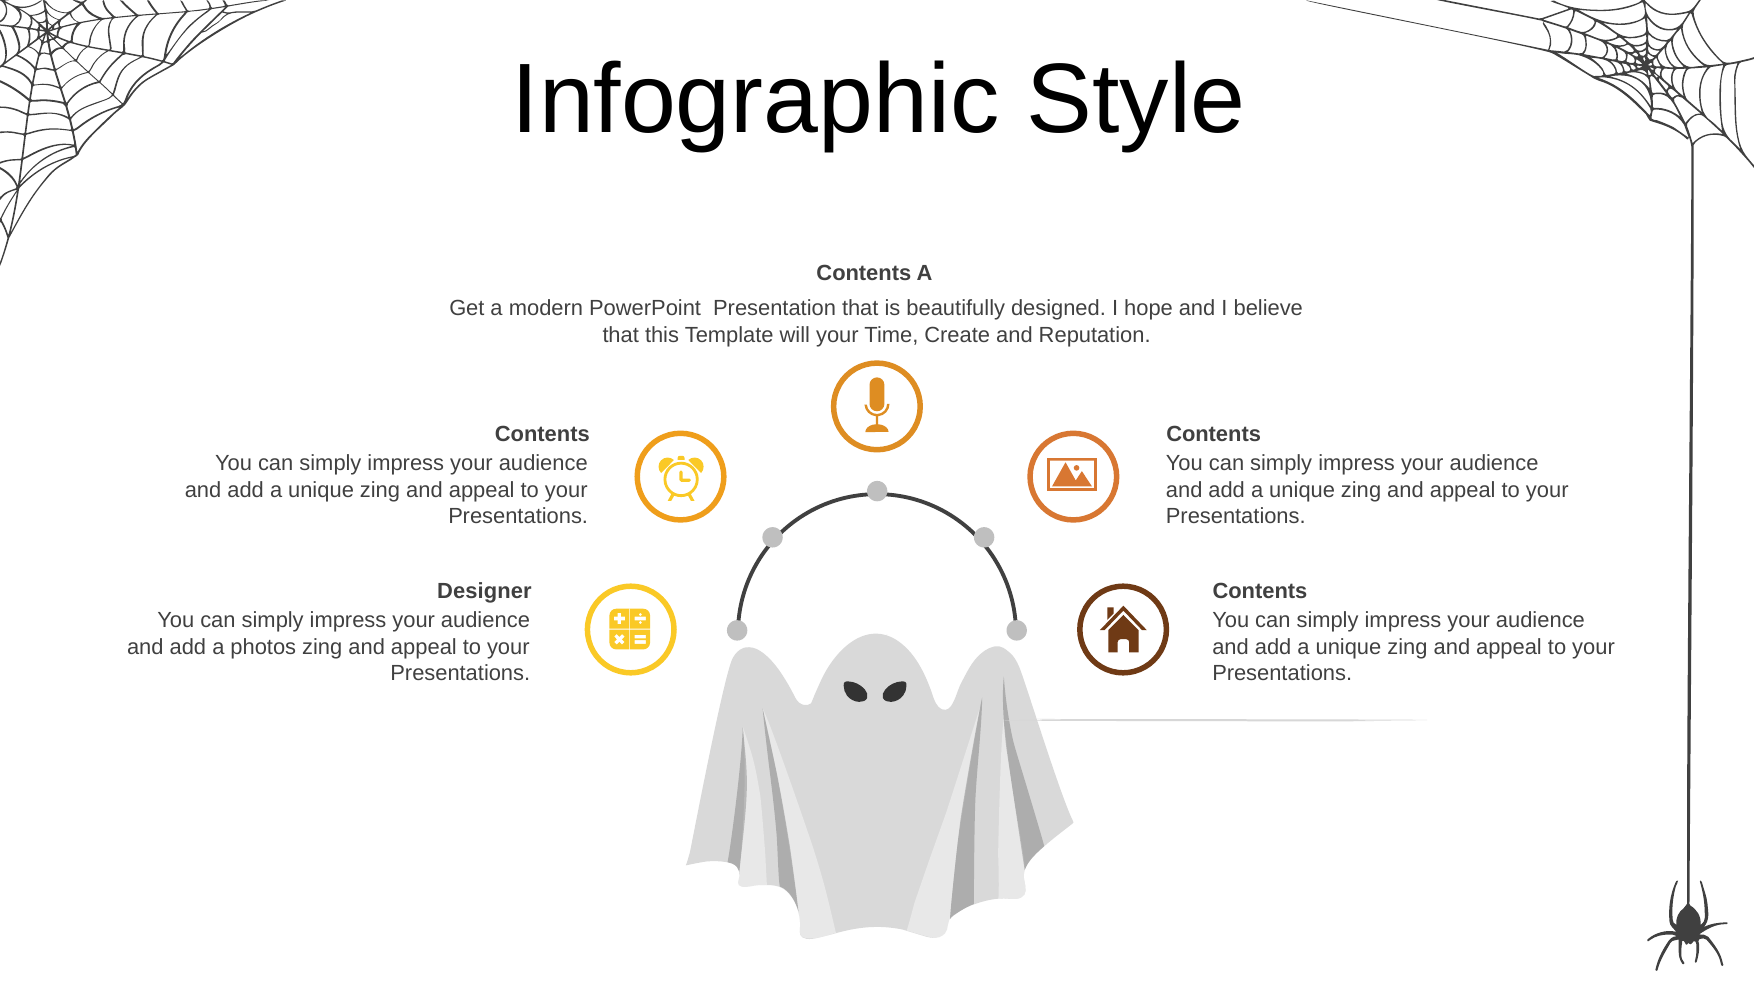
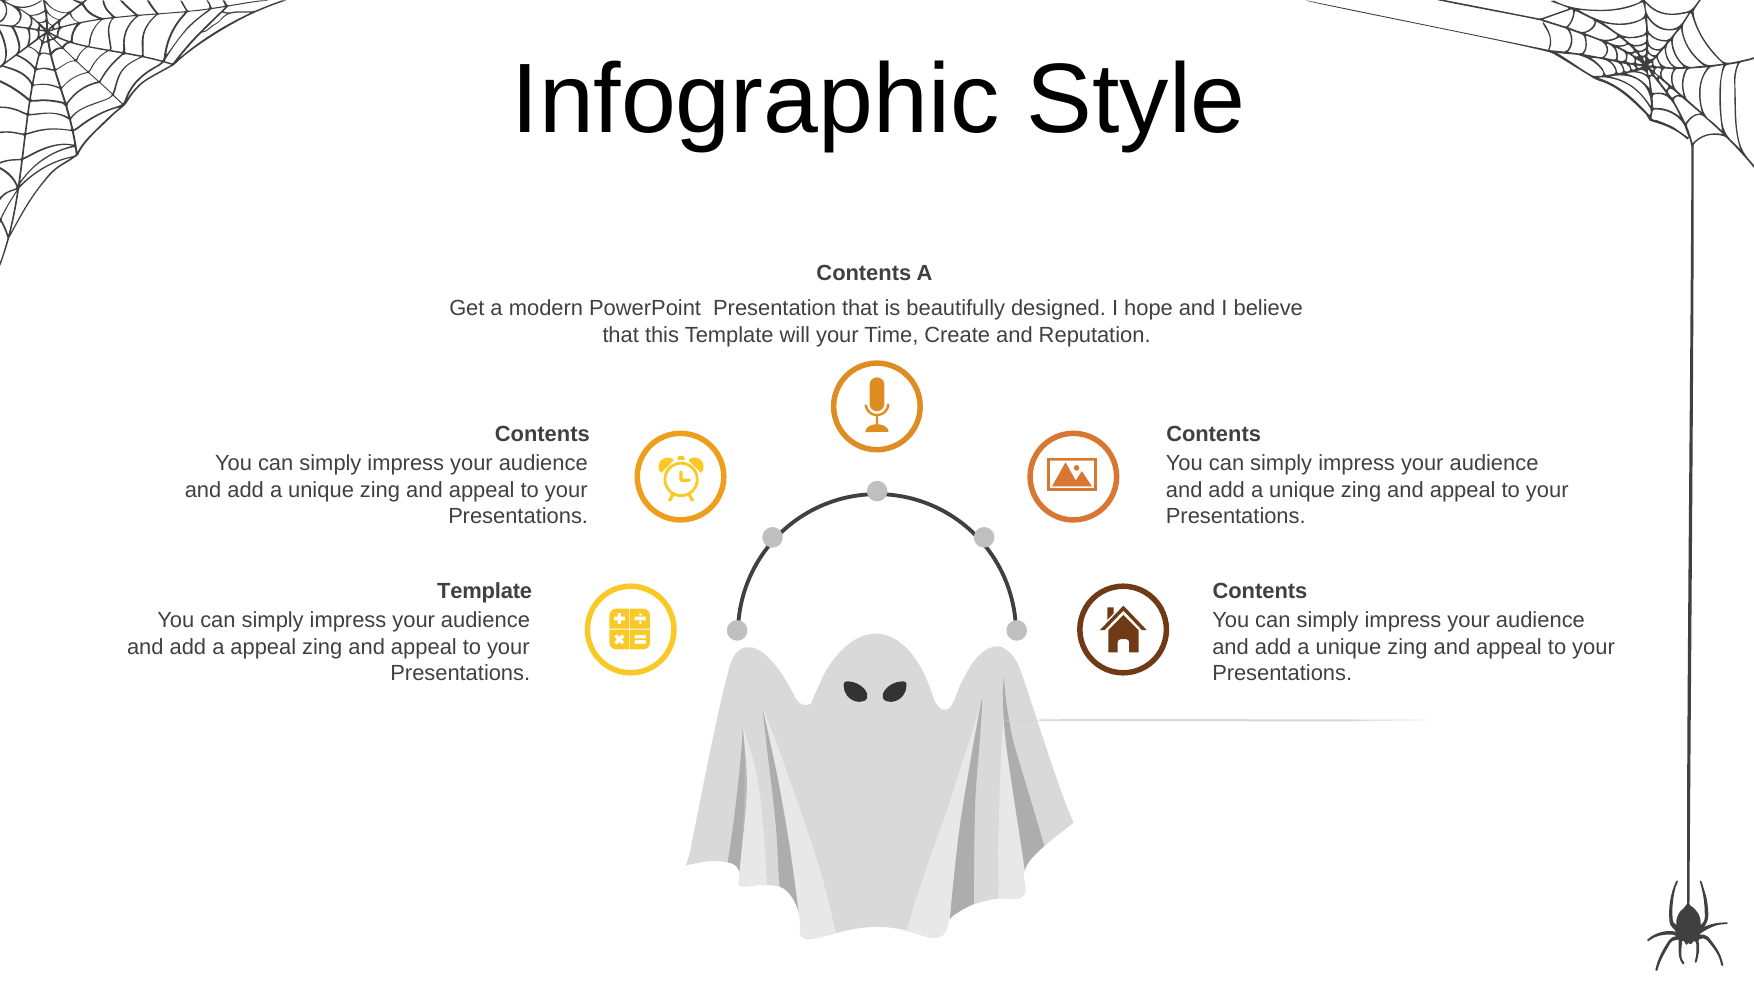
Designer: Designer -> Template (485, 591)
a photos: photos -> appeal (263, 647)
